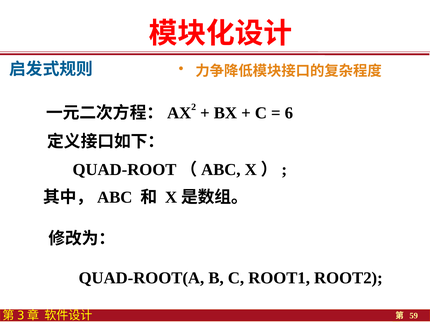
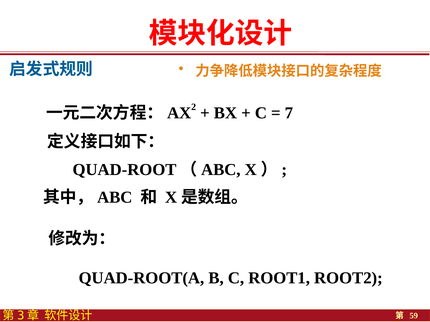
6: 6 -> 7 (289, 113)
